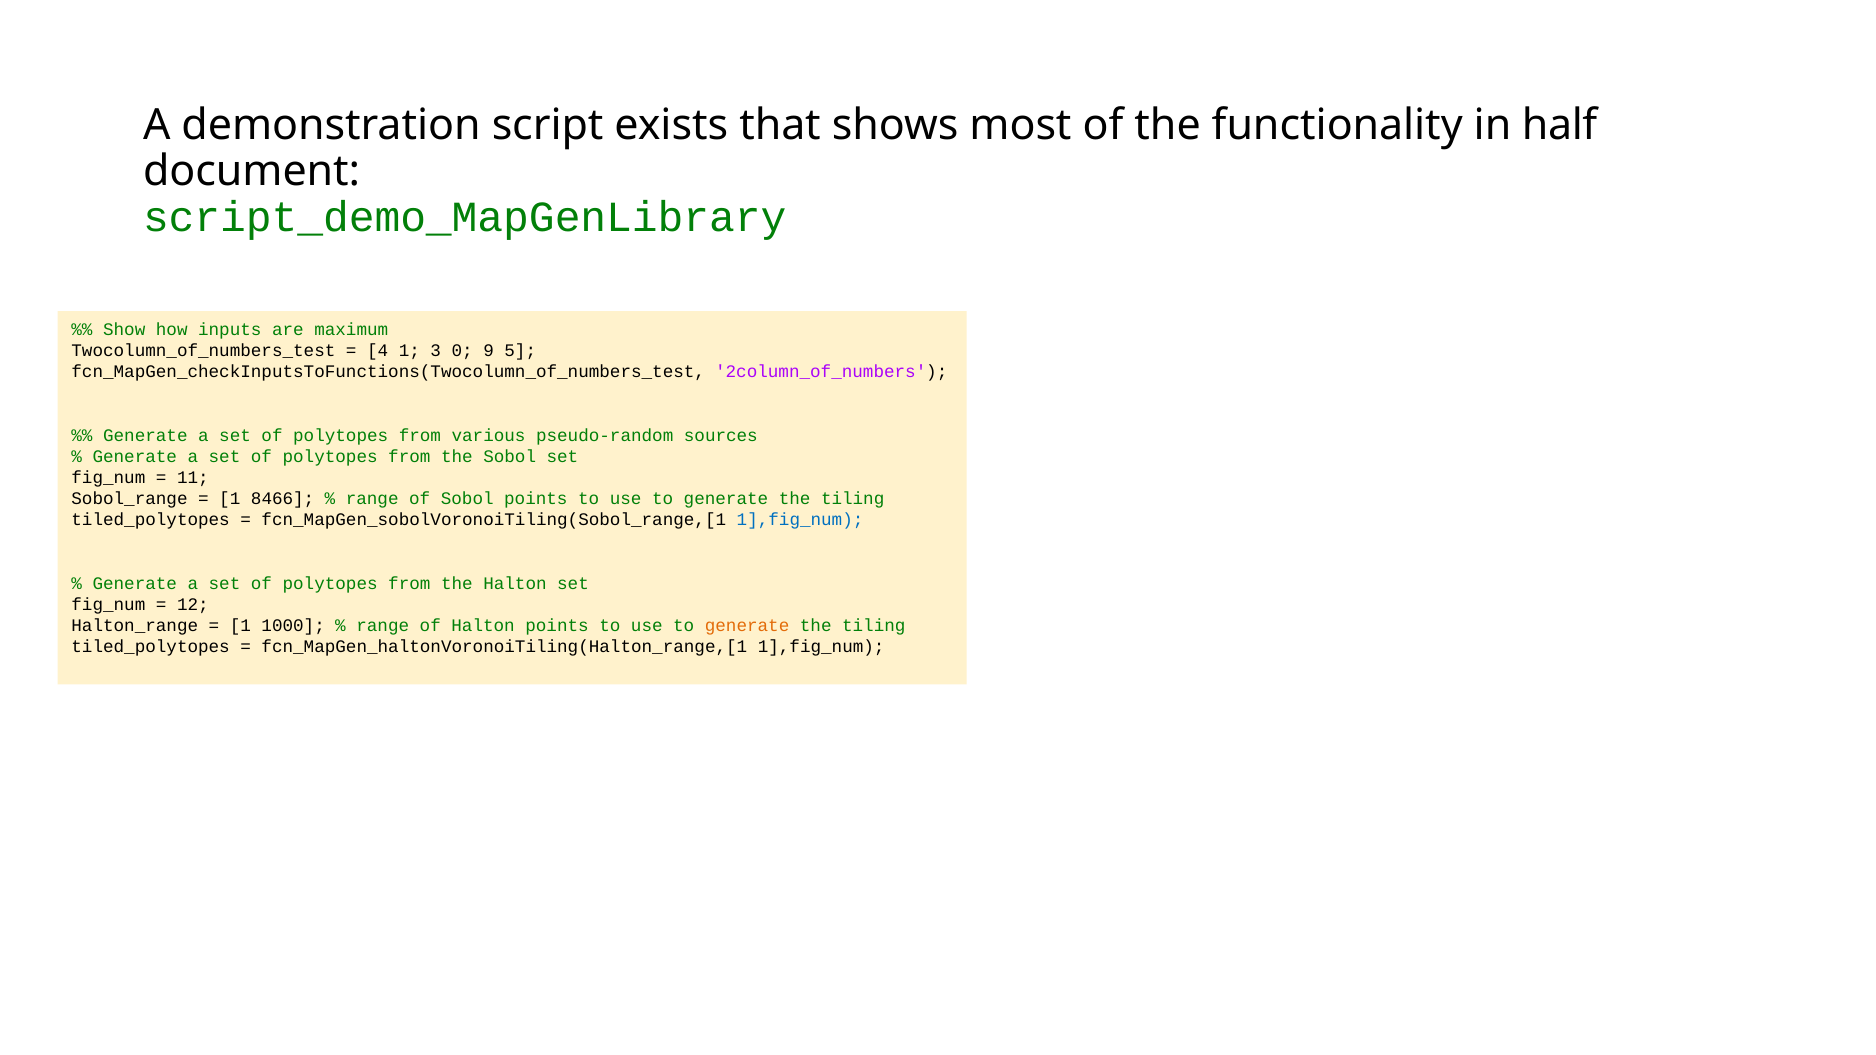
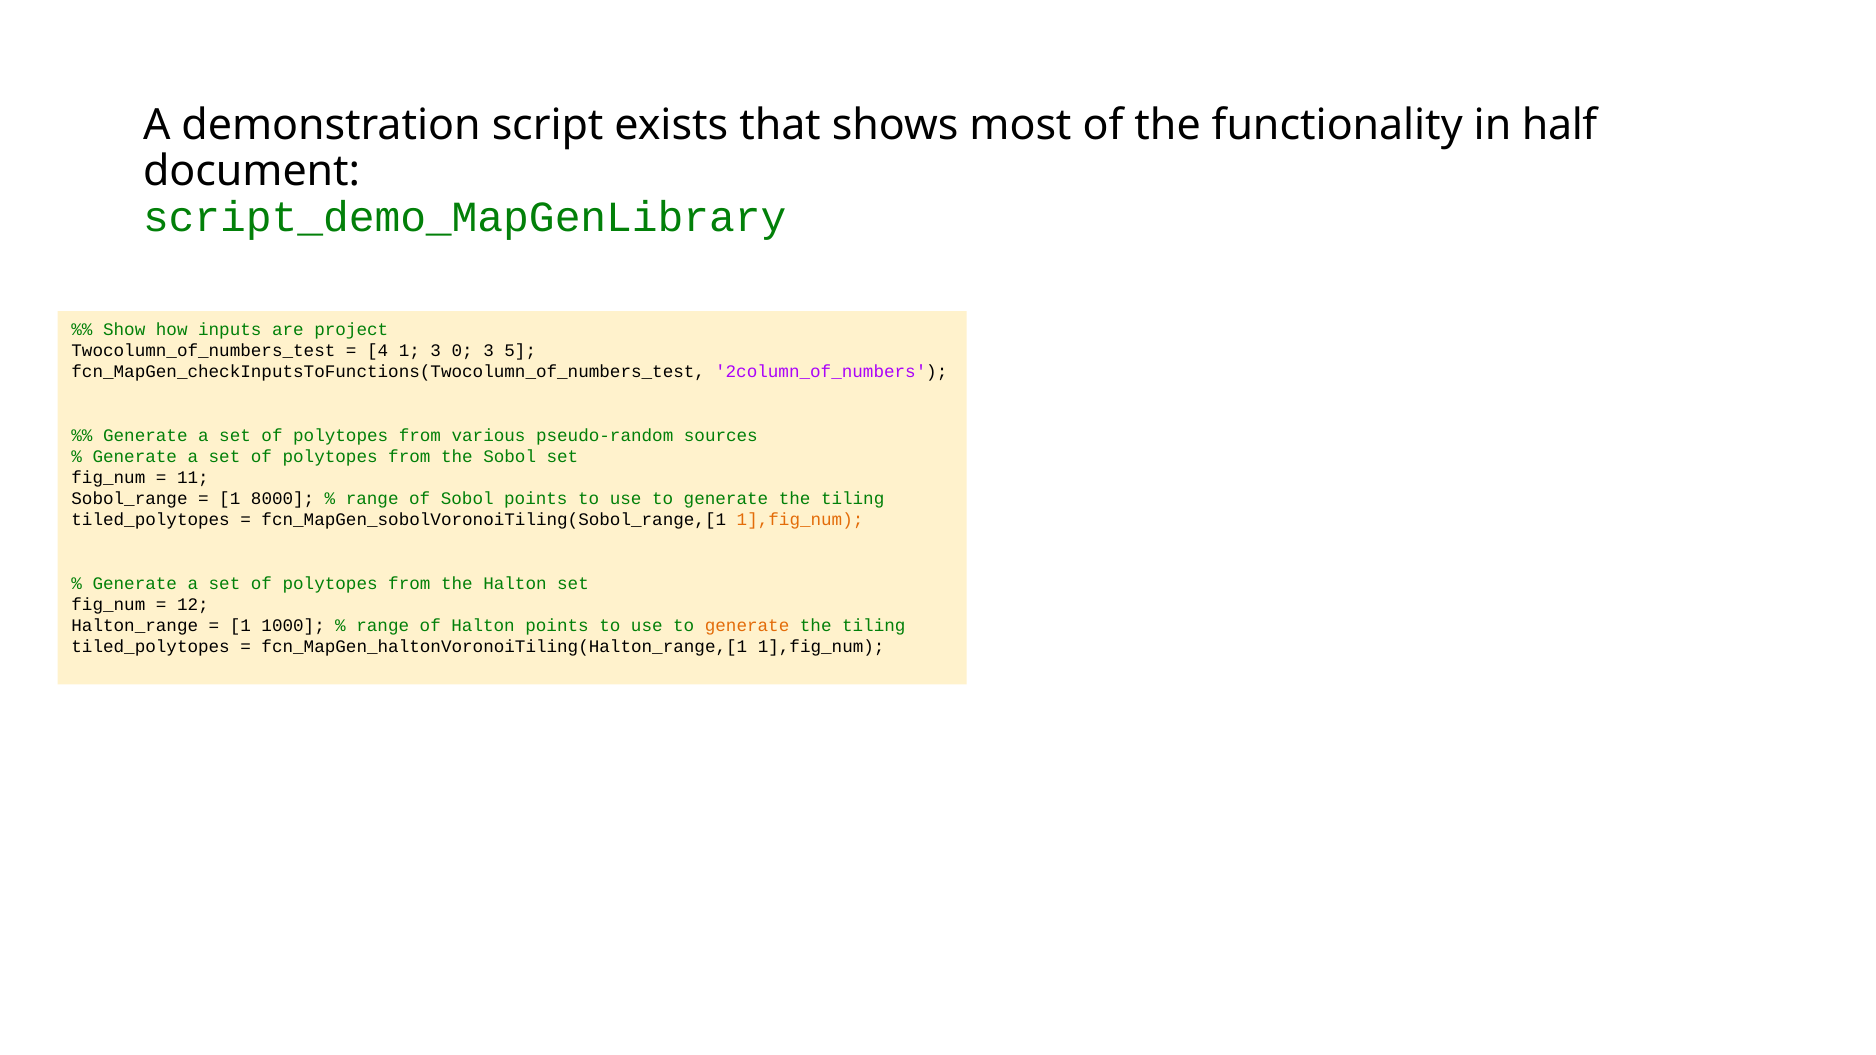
maximum: maximum -> project (351, 330)
0 9: 9 -> 3 (489, 351)
8466: 8466 -> 8000 (283, 499)
1],fig_num colour: blue -> orange (800, 520)
